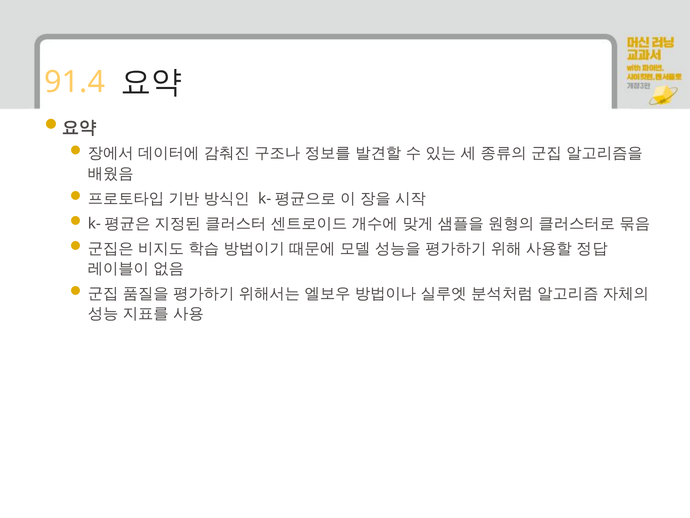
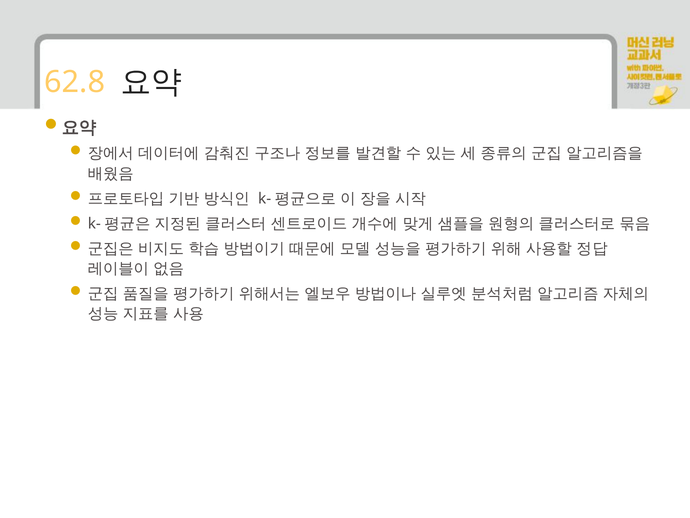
91.4: 91.4 -> 62.8 (75, 82)
